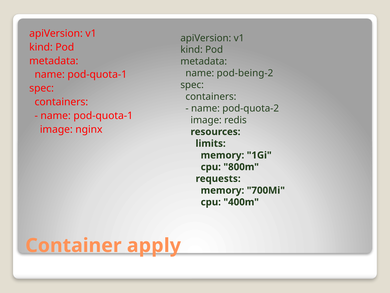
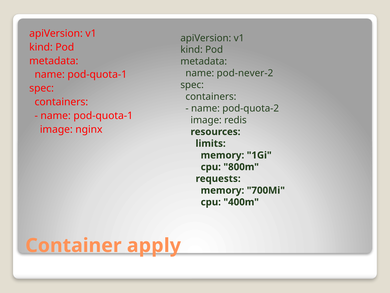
pod-being-2: pod-being-2 -> pod-never-2 (245, 73)
